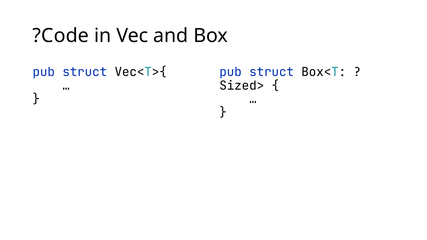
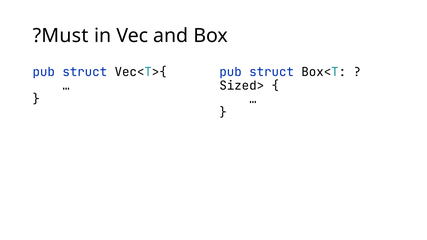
?Code: ?Code -> ?Must (61, 36)
